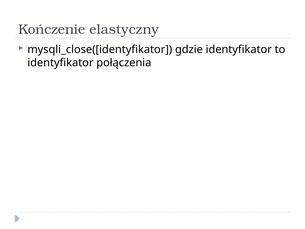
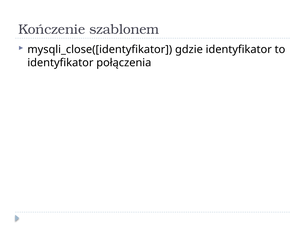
elastyczny: elastyczny -> szablonem (124, 29)
